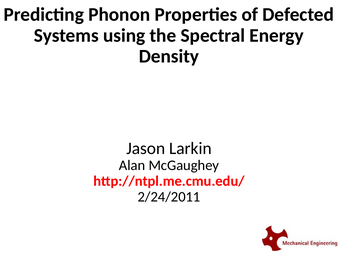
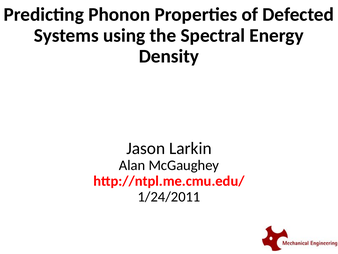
2/24/2011: 2/24/2011 -> 1/24/2011 (169, 196)
